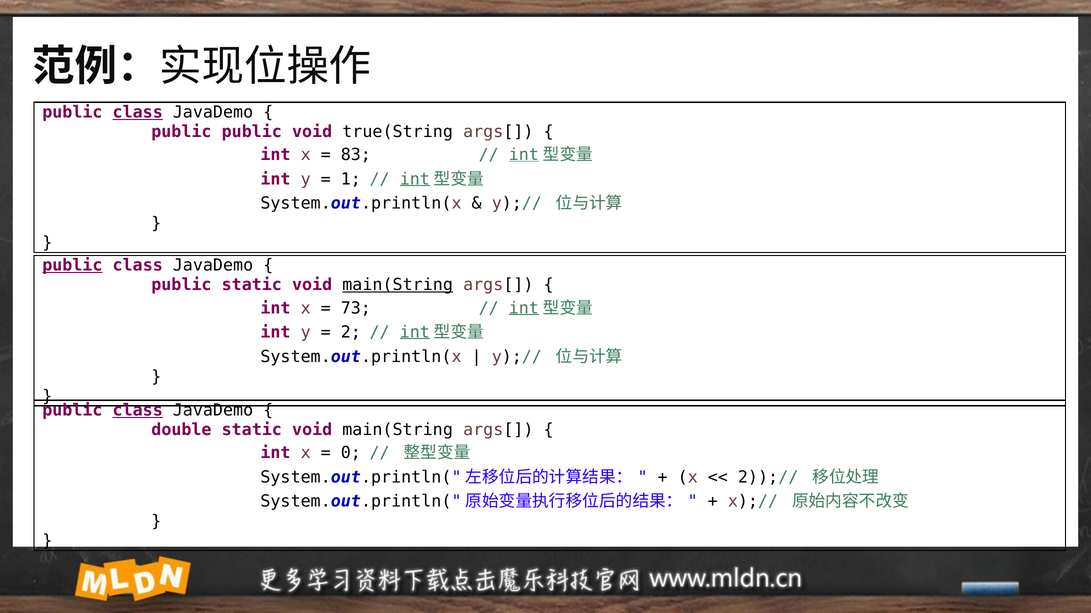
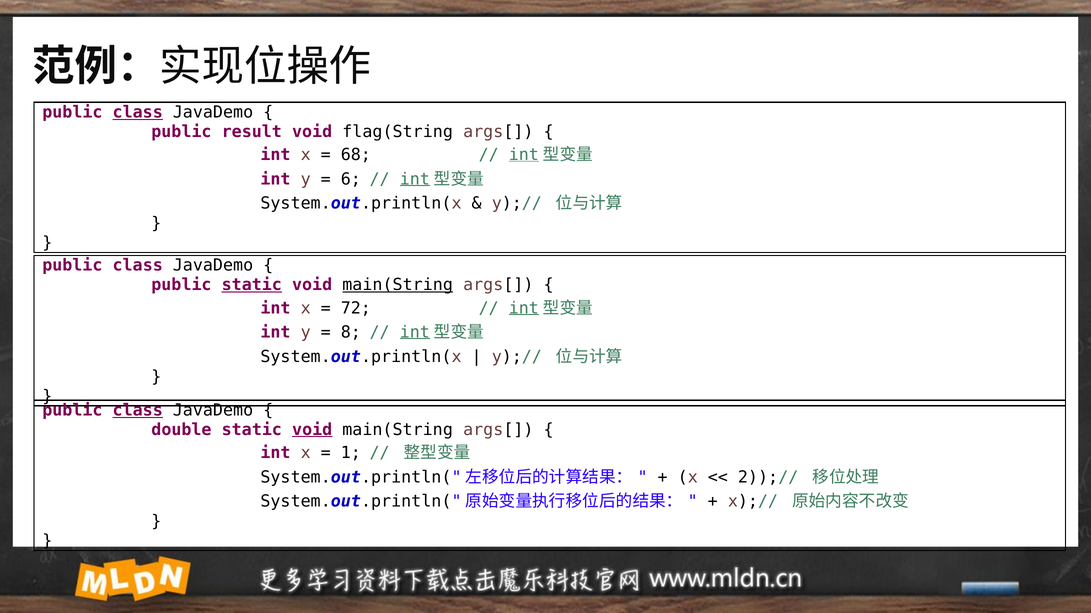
public public: public -> result (252, 132)
true(String: true(String -> flag(String (398, 132)
83: 83 -> 68 (356, 155)
1: 1 -> 6 (351, 179)
public underline: present -> none (72, 266)
static underline: none -> present (252, 285)
73: 73 -> 72 (356, 309)
2: 2 -> 8 (351, 333)
void underline: none -> present (312, 430)
0: 0 -> 1 (351, 453)
